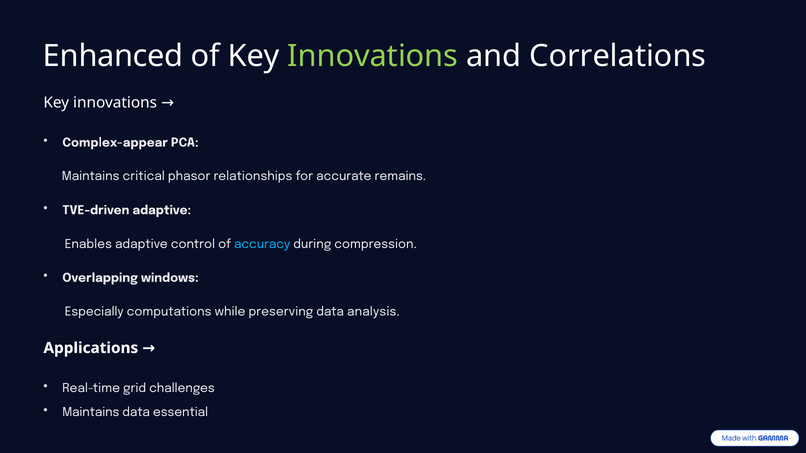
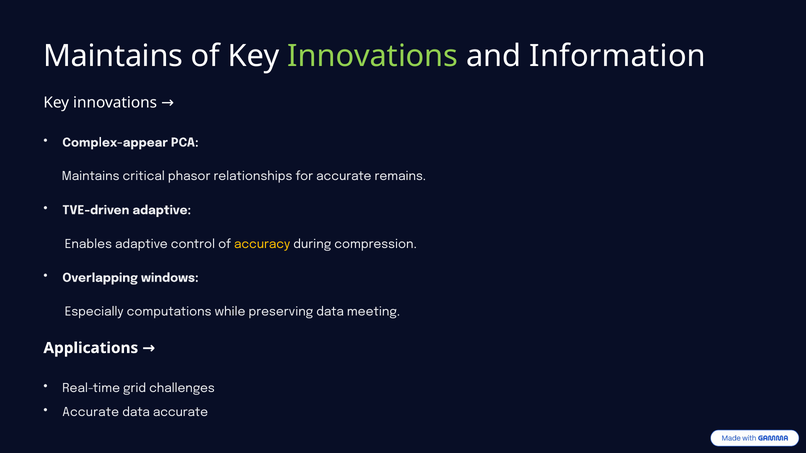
Enhanced: Enhanced -> Maintains (113, 56)
Correlations: Correlations -> Information (618, 56)
accuracy colour: light blue -> yellow (262, 244)
analysis: analysis -> meeting (373, 312)
Maintains: Maintains -> Accurate (91, 413)
data essential: essential -> accurate (181, 413)
